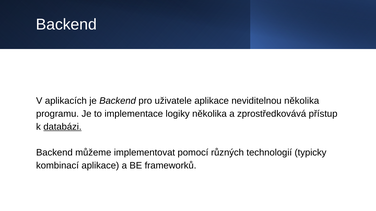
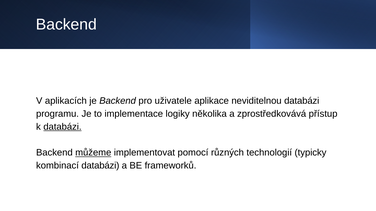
neviditelnou několika: několika -> databázi (302, 101)
můžeme underline: none -> present (93, 153)
kombinací aplikace: aplikace -> databázi (100, 166)
